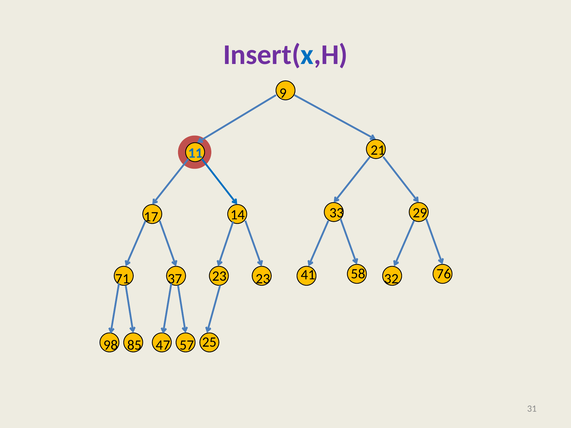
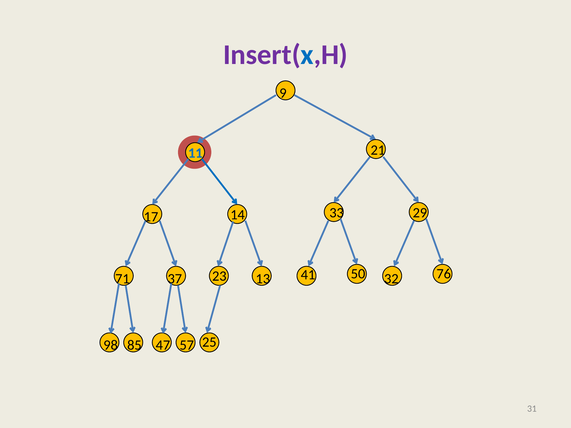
37 23: 23 -> 13 (263, 279)
58: 58 -> 50 (358, 274)
